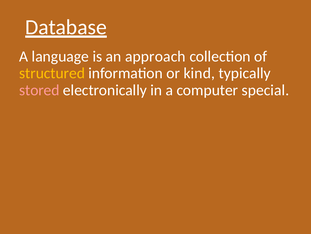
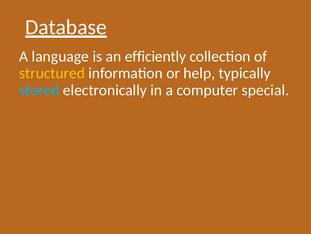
approach: approach -> efficiently (155, 56)
kind: kind -> help (199, 73)
stored colour: pink -> light blue (39, 90)
